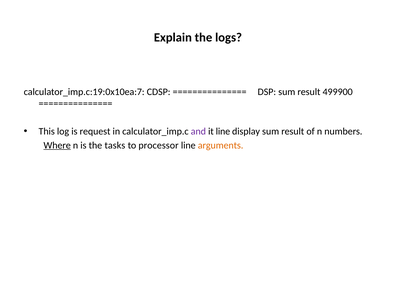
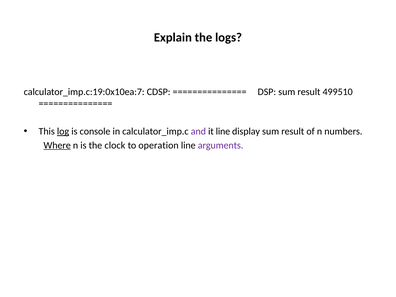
499900: 499900 -> 499510 (338, 92)
log underline: none -> present (63, 131)
request: request -> console (95, 131)
tasks: tasks -> clock (115, 145)
processor: processor -> operation (159, 145)
arguments colour: orange -> purple (221, 145)
